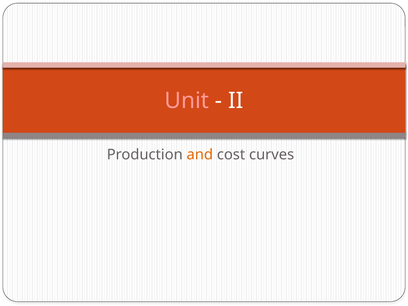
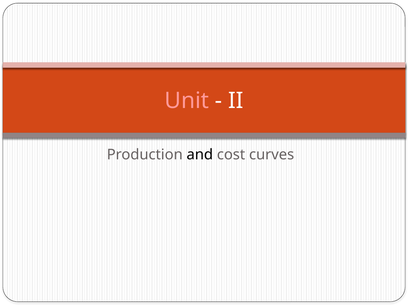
and colour: orange -> black (200, 155)
